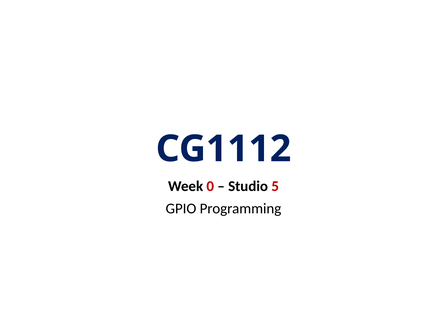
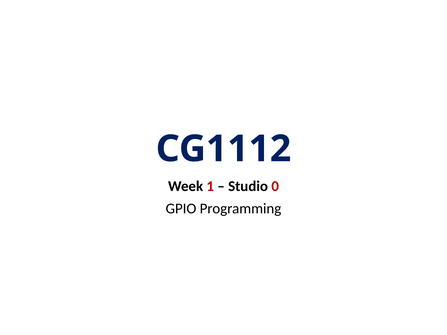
0: 0 -> 1 (210, 186)
5: 5 -> 0 (275, 186)
